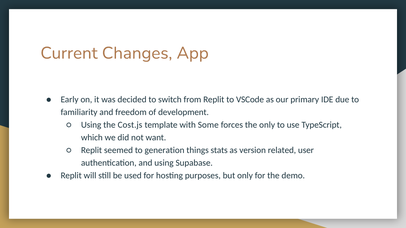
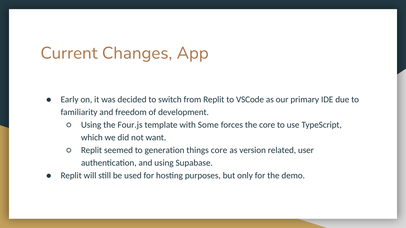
Cost.js: Cost.js -> Four.js (130, 125)
the only: only -> core (267, 125)
things stats: stats -> core (219, 150)
